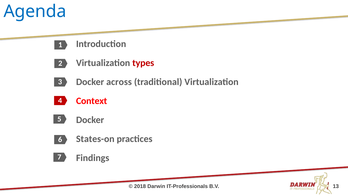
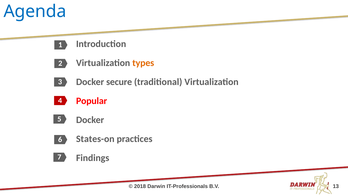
types colour: red -> orange (143, 63)
across: across -> secure (119, 82)
Context: Context -> Popular (92, 101)
